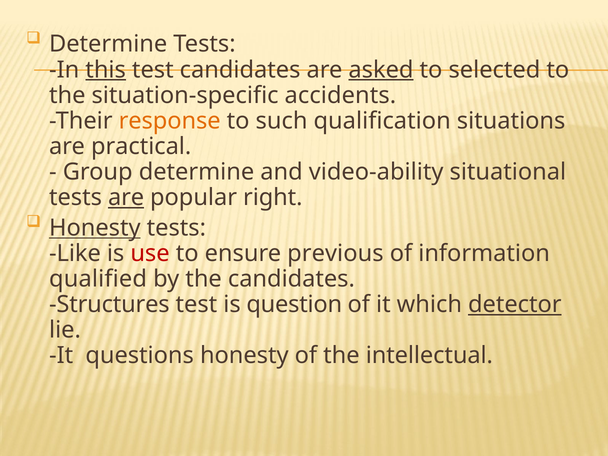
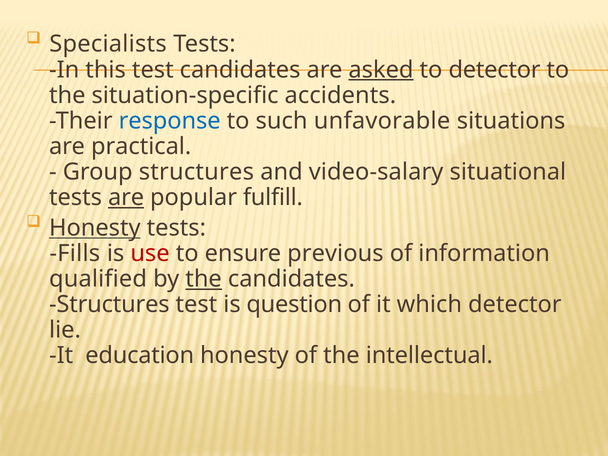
Determine: Determine -> Specialists (108, 44)
this underline: present -> none (106, 70)
to selected: selected -> detector (495, 70)
response colour: orange -> blue (170, 121)
qualification: qualification -> unfavorable (382, 121)
Group determine: determine -> structures (196, 172)
video-ability: video-ability -> video-salary (376, 172)
right: right -> fulfill (273, 197)
Like: Like -> Fills (75, 253)
the underline: none -> present (204, 279)
detector underline: present -> none (515, 304)
questions: questions -> education (140, 356)
